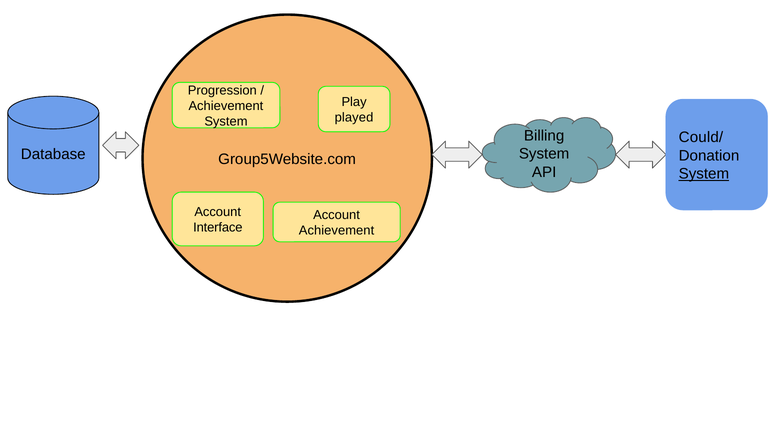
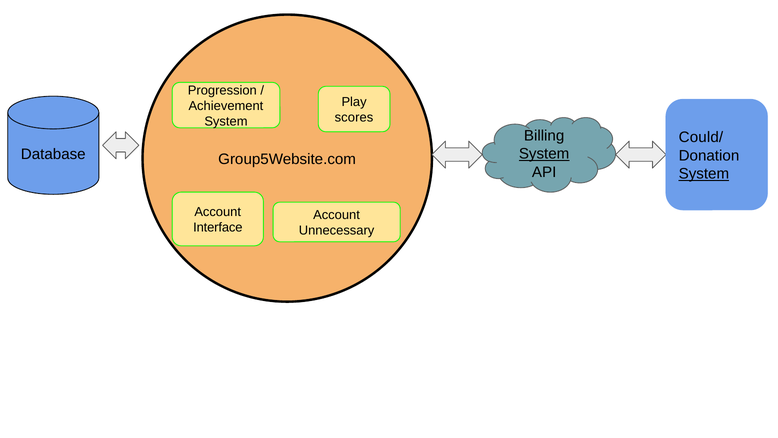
played: played -> scores (354, 118)
System underline: none -> present (544, 154)
Achievement: Achievement -> Unnecessary (337, 230)
